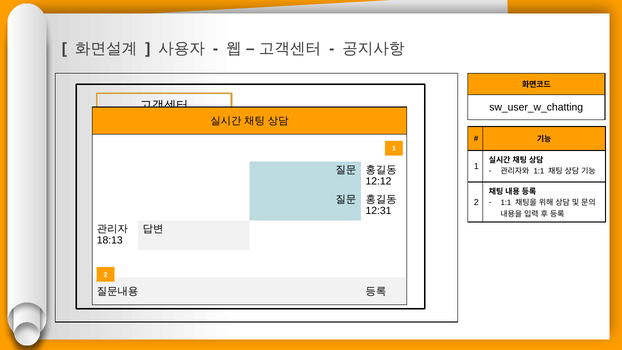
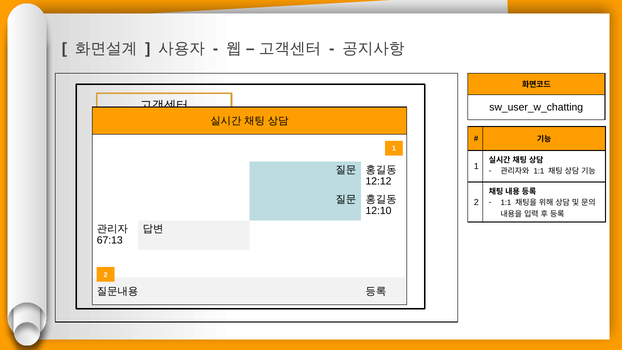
12:31: 12:31 -> 12:10 (379, 211)
18:13: 18:13 -> 67:13 (110, 240)
